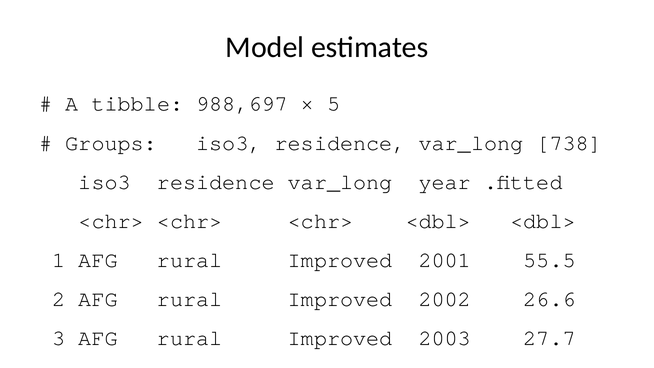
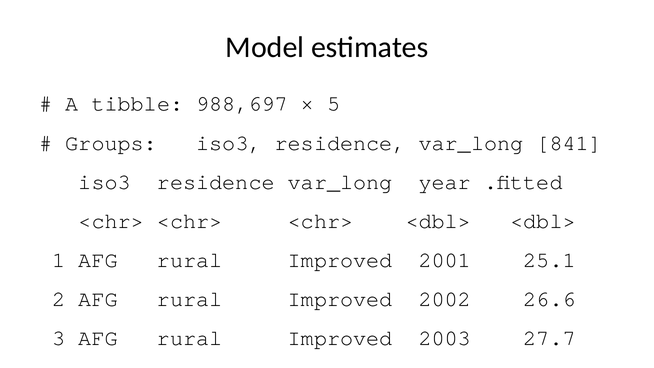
738: 738 -> 841 (569, 143)
2001 55.5: 55.5 -> 25.1 (550, 260)
